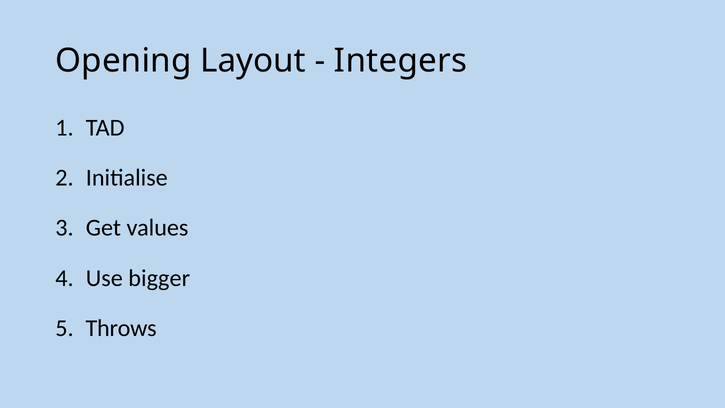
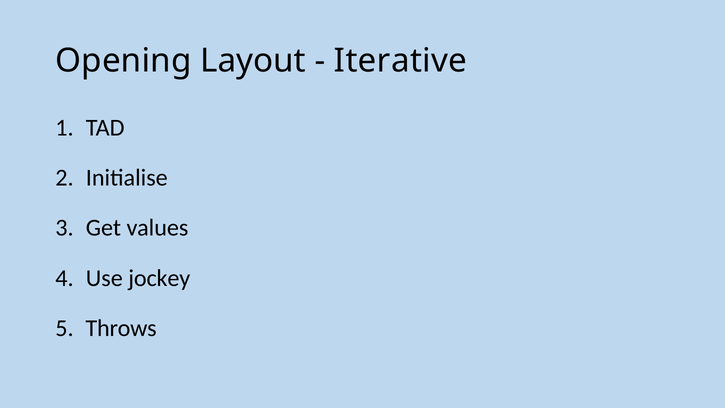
Integers: Integers -> Iterative (401, 61)
bigger: bigger -> jockey (159, 278)
